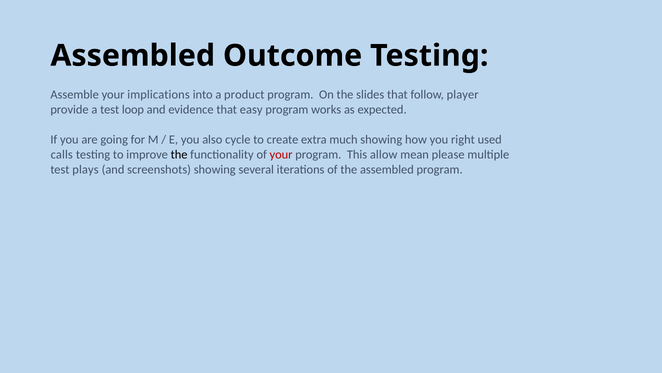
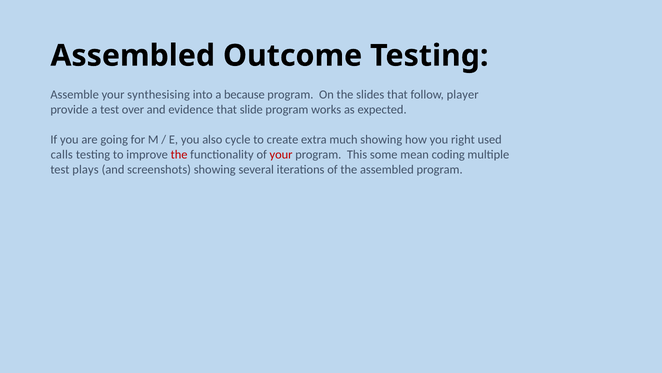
implications: implications -> synthesising (159, 95)
product: product -> because (244, 95)
loop: loop -> over (133, 110)
easy: easy -> slide (251, 110)
the colour: black -> red (179, 154)
allow: allow -> some (384, 154)
please: please -> coding (448, 154)
